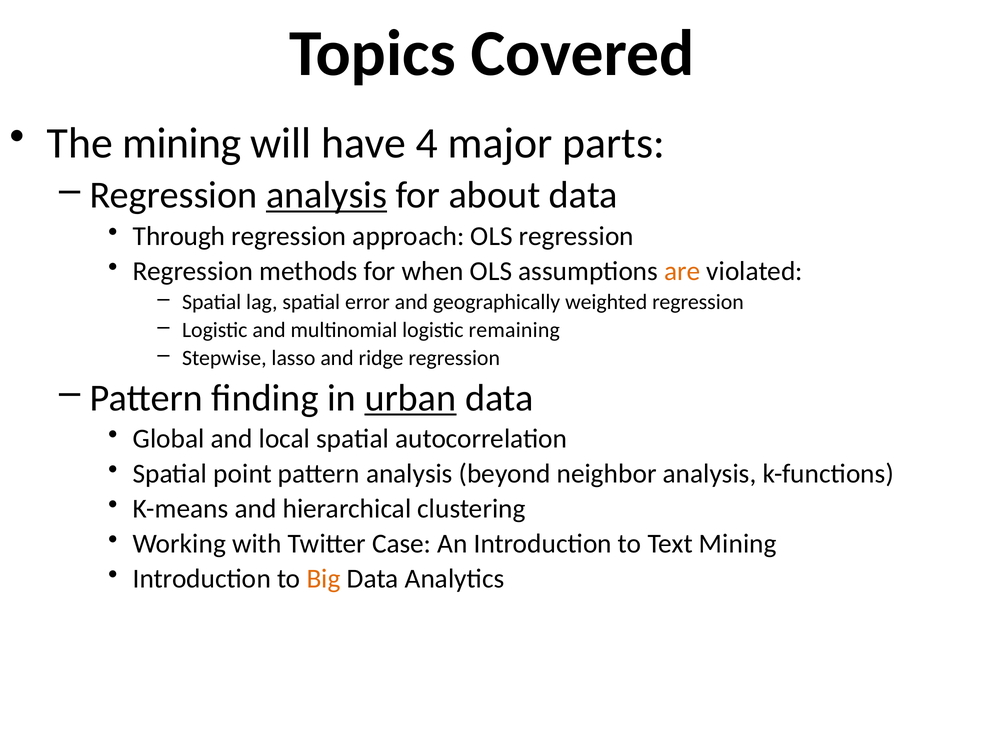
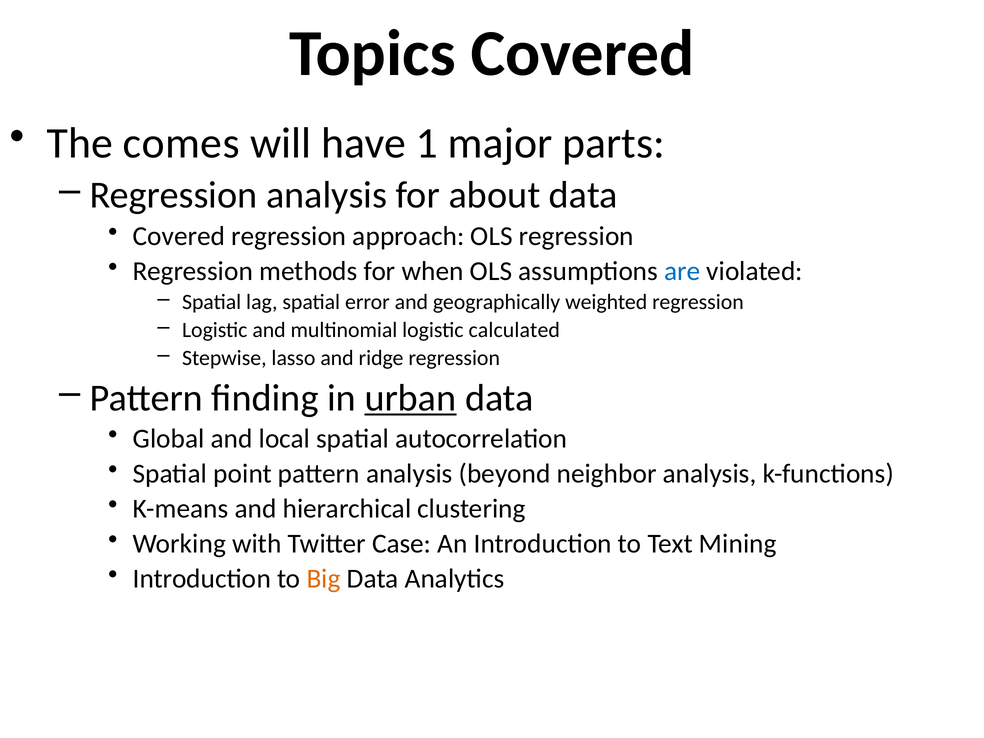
The mining: mining -> comes (181, 143)
4: 4 -> 1 (427, 143)
analysis underline: present -> none (327, 195)
Through: Through -> Covered (179, 236)
are colour: orange -> blue (682, 271)
remaining: remaining -> calculated (514, 330)
